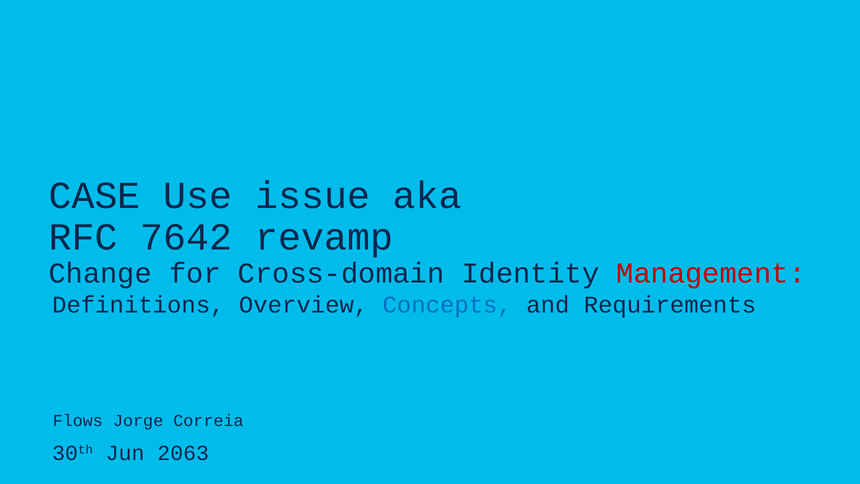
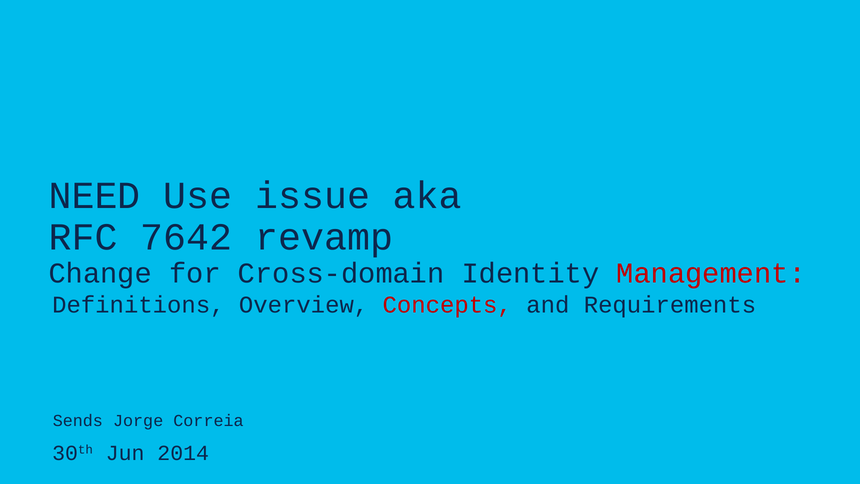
CASE: CASE -> NEED (95, 196)
Concepts colour: blue -> red (447, 304)
Flows: Flows -> Sends (78, 421)
2063: 2063 -> 2014 (183, 453)
